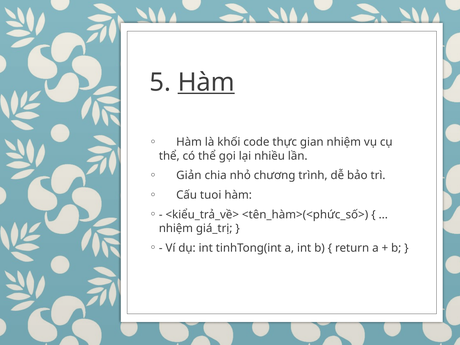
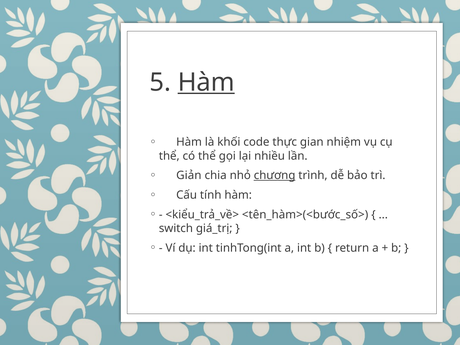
chương underline: none -> present (275, 176)
tuoi: tuoi -> tính (211, 195)
<tên_hàm>(<phức_số>: <tên_hàm>(<phức_số> -> <tên_hàm>(<bước_số> (305, 215)
nhiệm: nhiệm -> switch (176, 228)
